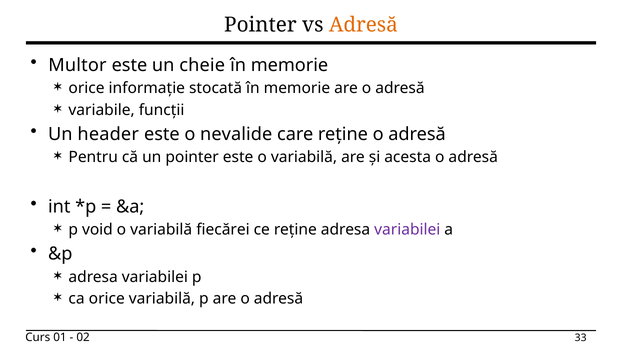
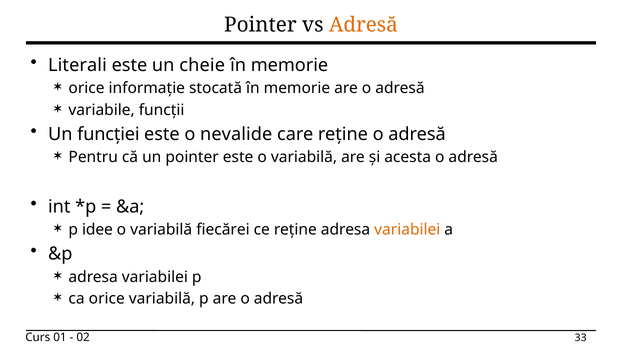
Multor: Multor -> Literali (77, 65)
header: header -> funcției (108, 134)
void: void -> idee (97, 230)
variabilei colour: purple -> orange (407, 230)
